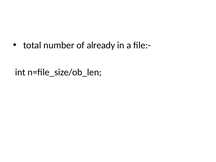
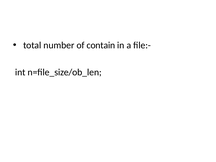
already: already -> contain (101, 45)
